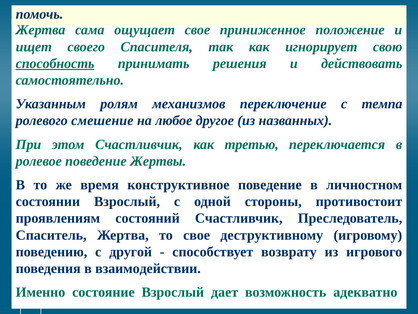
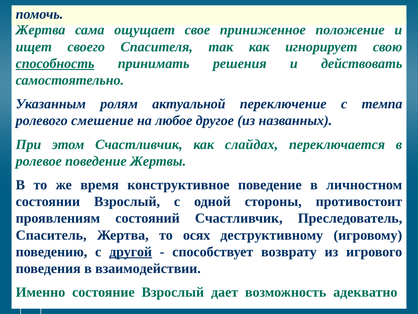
механизмов: механизмов -> актуальной (189, 104)
третью: третью -> слайдах (252, 144)
то свое: свое -> осях (197, 235)
другой underline: none -> present (131, 251)
